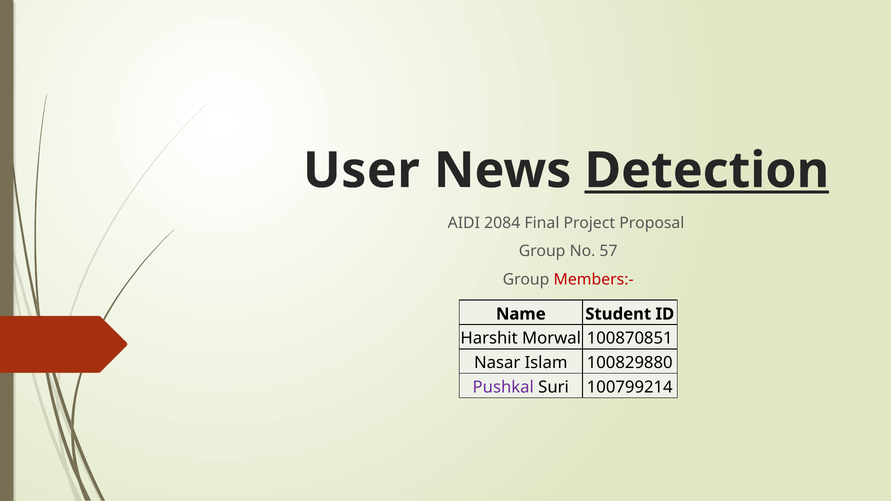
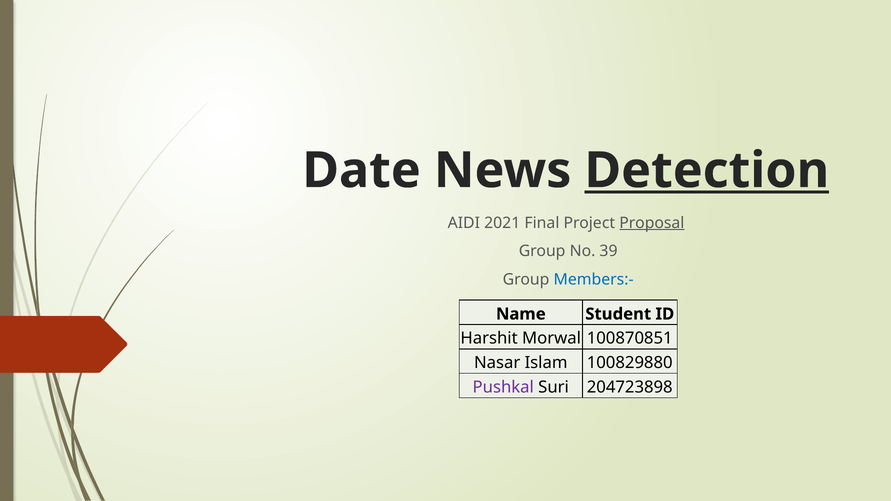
User: User -> Date (362, 171)
2084: 2084 -> 2021 (502, 223)
Proposal underline: none -> present (652, 223)
57: 57 -> 39 (609, 251)
Members:- colour: red -> blue (594, 279)
100799214: 100799214 -> 204723898 (630, 387)
